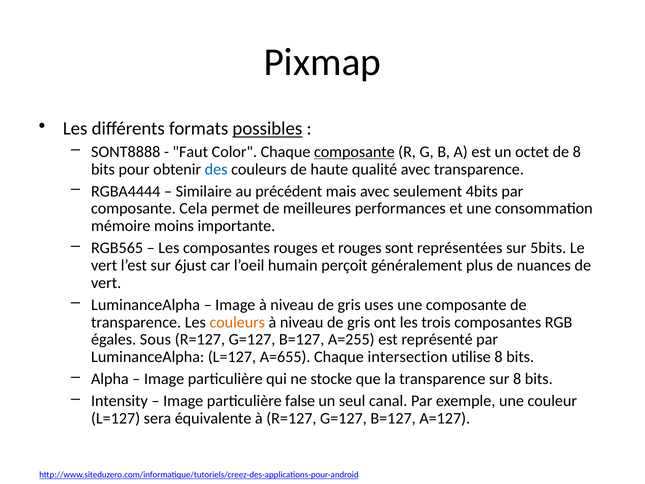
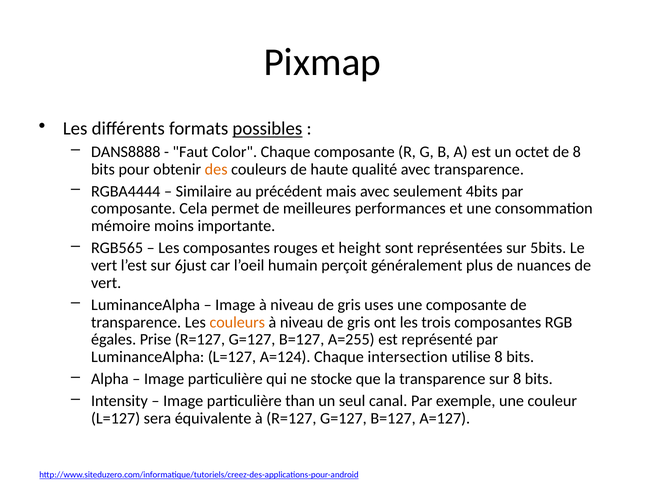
SONT8888: SONT8888 -> DANS8888 (126, 152)
composante underline: present -> none (354, 152)
des colour: blue -> orange (216, 169)
et rouges: rouges -> height (360, 248)
Sous: Sous -> Prise (156, 340)
A=655: A=655 -> A=124 (285, 357)
false: false -> than (300, 401)
